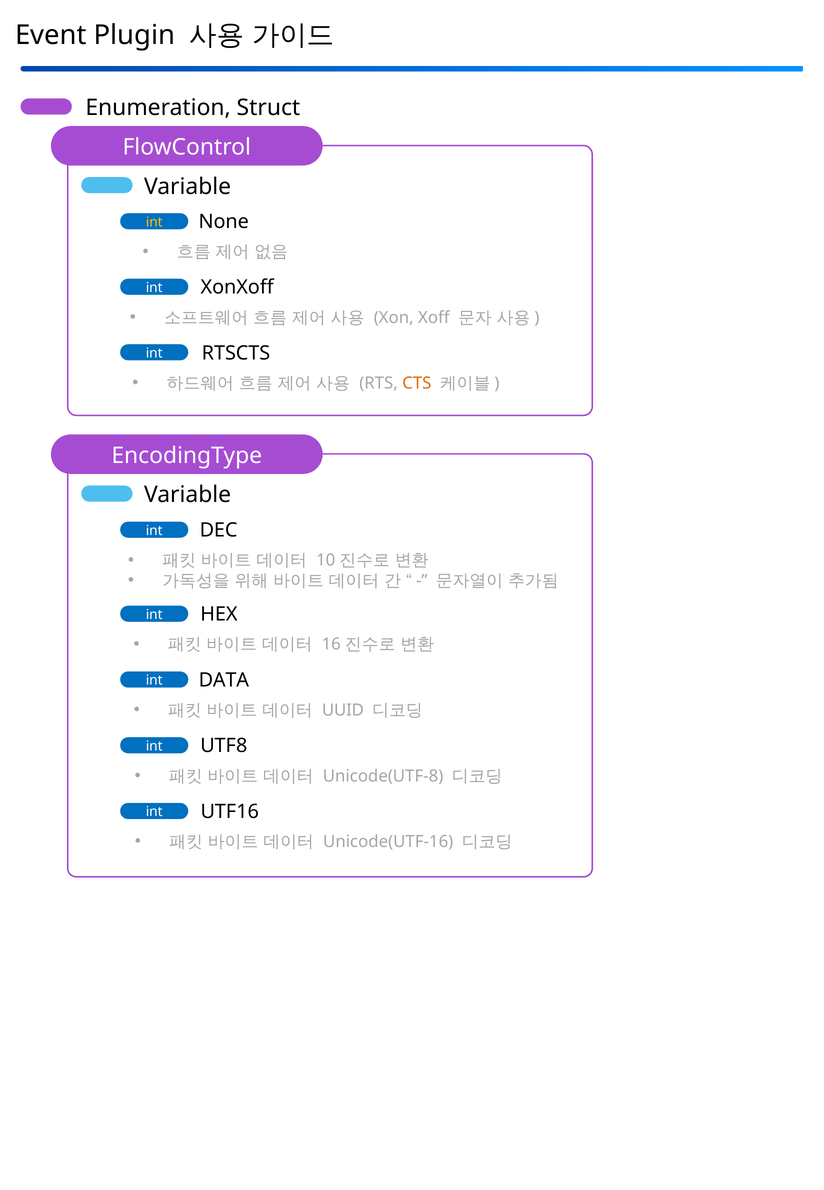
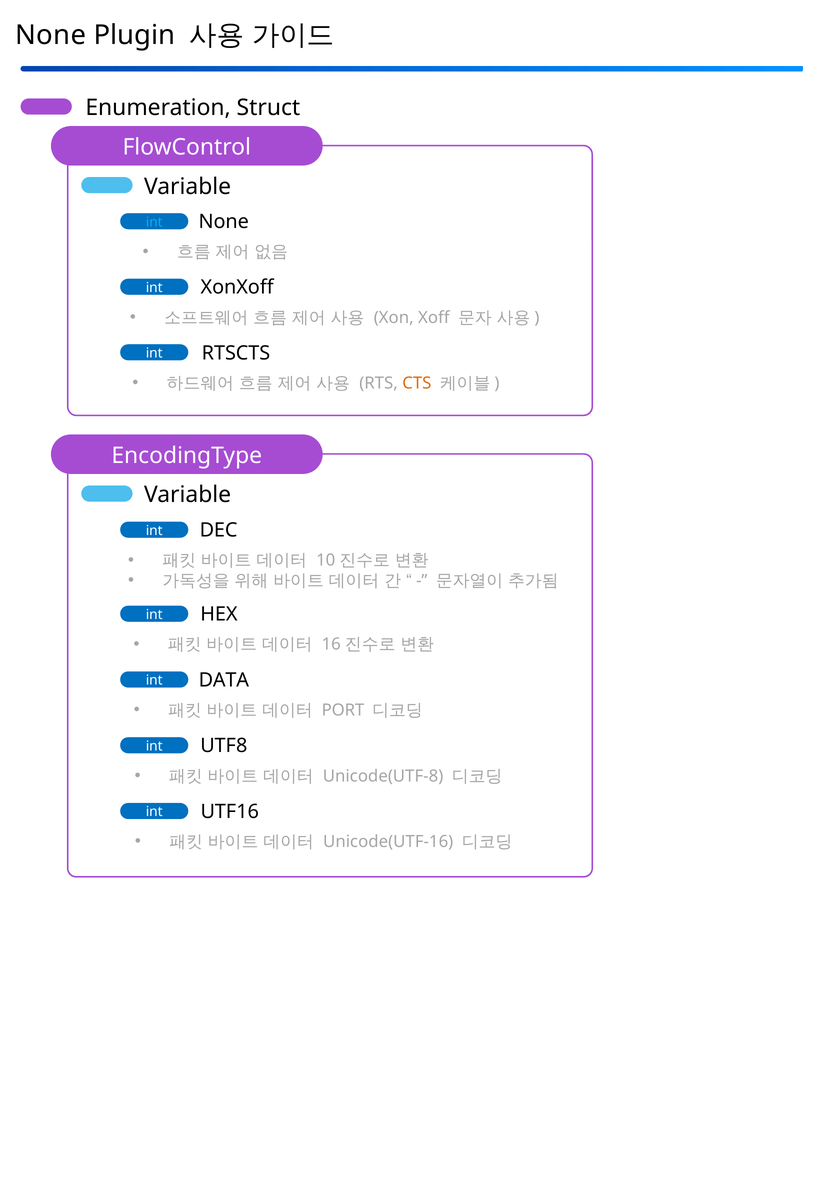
Event: Event -> None (51, 35)
int colour: yellow -> light blue (154, 222)
UUID: UUID -> PORT (343, 710)
